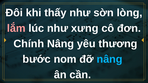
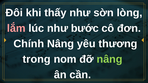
xưng: xưng -> bước (85, 28)
bước: bước -> trong (37, 59)
nâng colour: light blue -> light green (110, 59)
